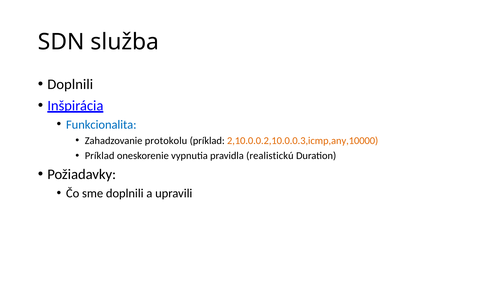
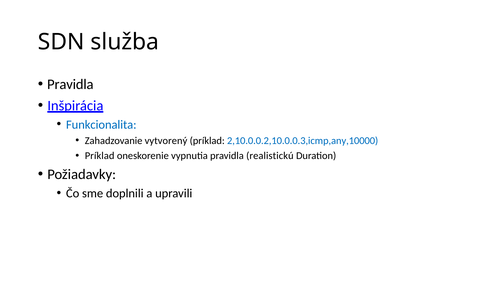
Doplnili: Doplnili -> Pravidla (70, 84)
protokolu: protokolu -> vytvorený (166, 141)
2,10.0.0.2,10.0.0.3,icmp,any,10000 colour: orange -> blue (303, 141)
